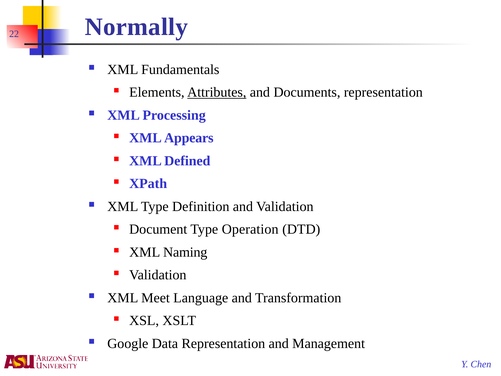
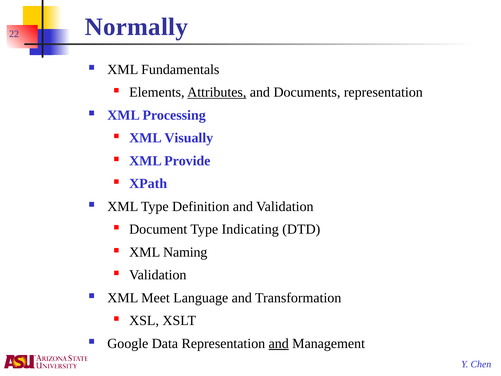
Appears: Appears -> Visually (189, 138)
Defined: Defined -> Provide (187, 161)
Operation: Operation -> Indicating (250, 229)
and underline: none -> present (279, 343)
